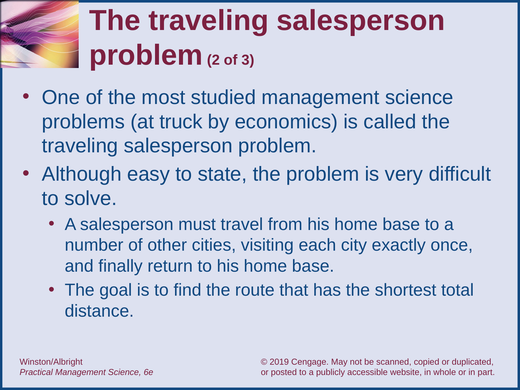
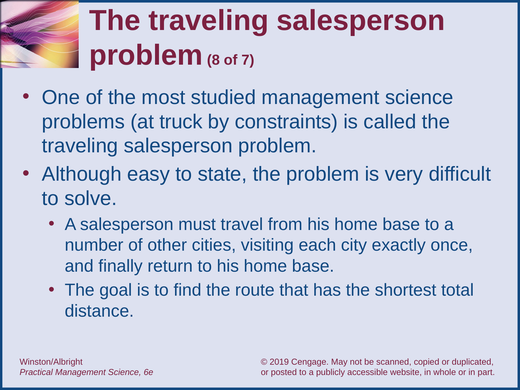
2: 2 -> 8 (213, 60)
3: 3 -> 7 (248, 60)
economics: economics -> constraints (286, 122)
